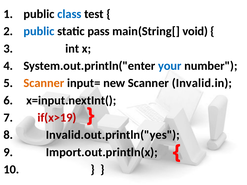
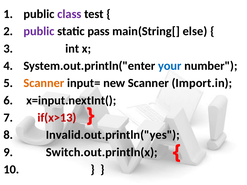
class colour: blue -> purple (69, 14)
public colour: blue -> purple (39, 31)
void: void -> else (195, 31)
Invalid.in: Invalid.in -> Import.in (202, 83)
if(x>19: if(x>19 -> if(x>13 (57, 118)
Import.out.println(x: Import.out.println(x -> Switch.out.println(x (102, 152)
